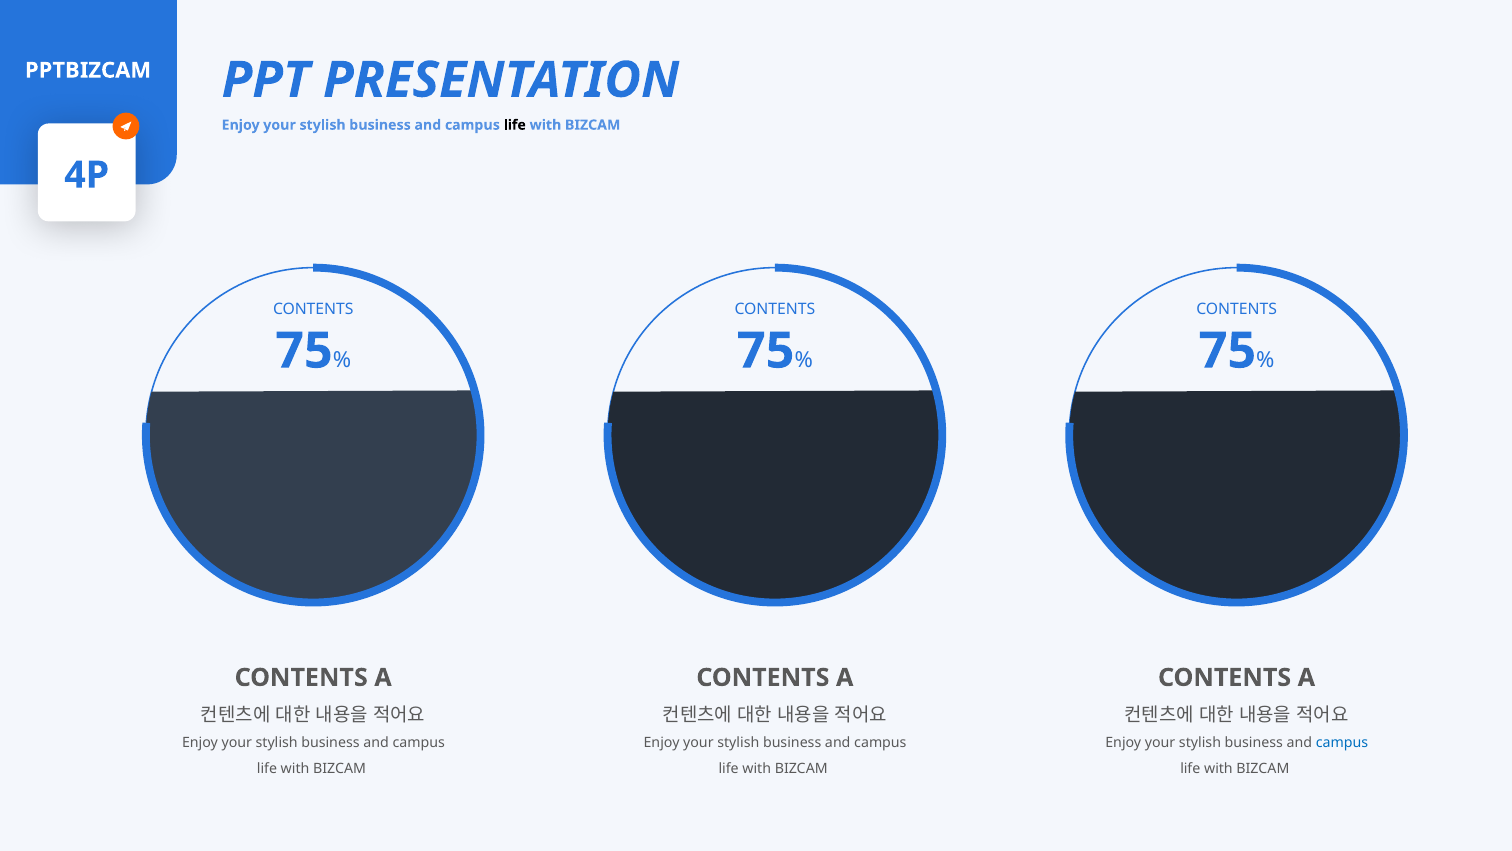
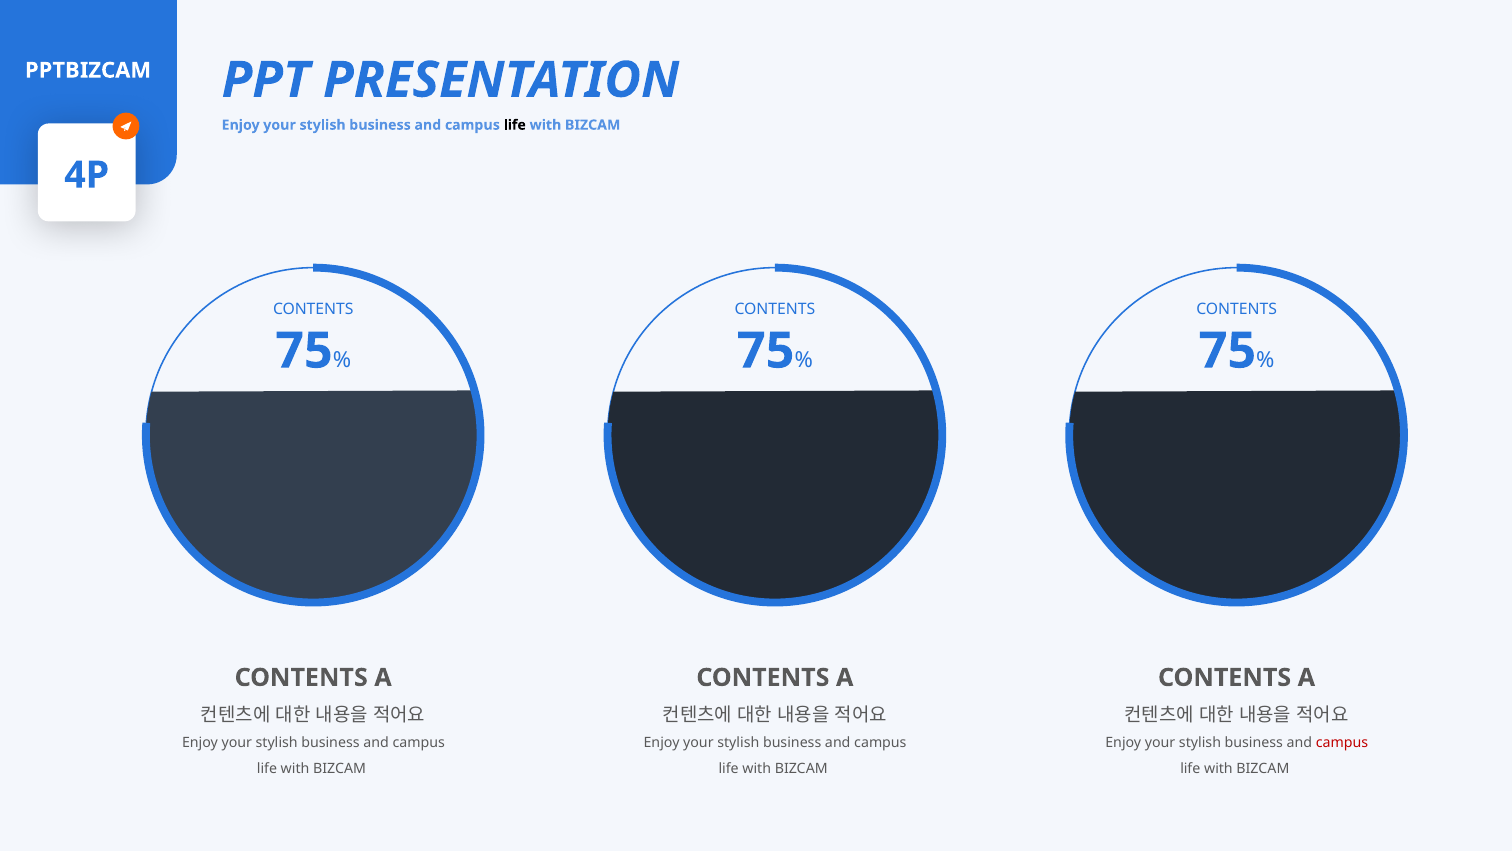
campus colour: blue -> red (1342, 743)
